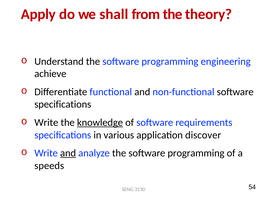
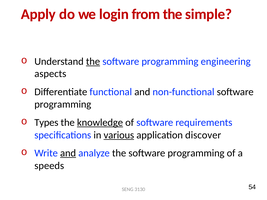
shall: shall -> login (114, 14)
theory: theory -> simple (209, 14)
the underline: none -> present (93, 62)
achieve: achieve -> aspects (50, 74)
specifications: specifications -> programming (63, 104)
Write: Write -> Types (46, 123)
various underline: none -> present (119, 135)
